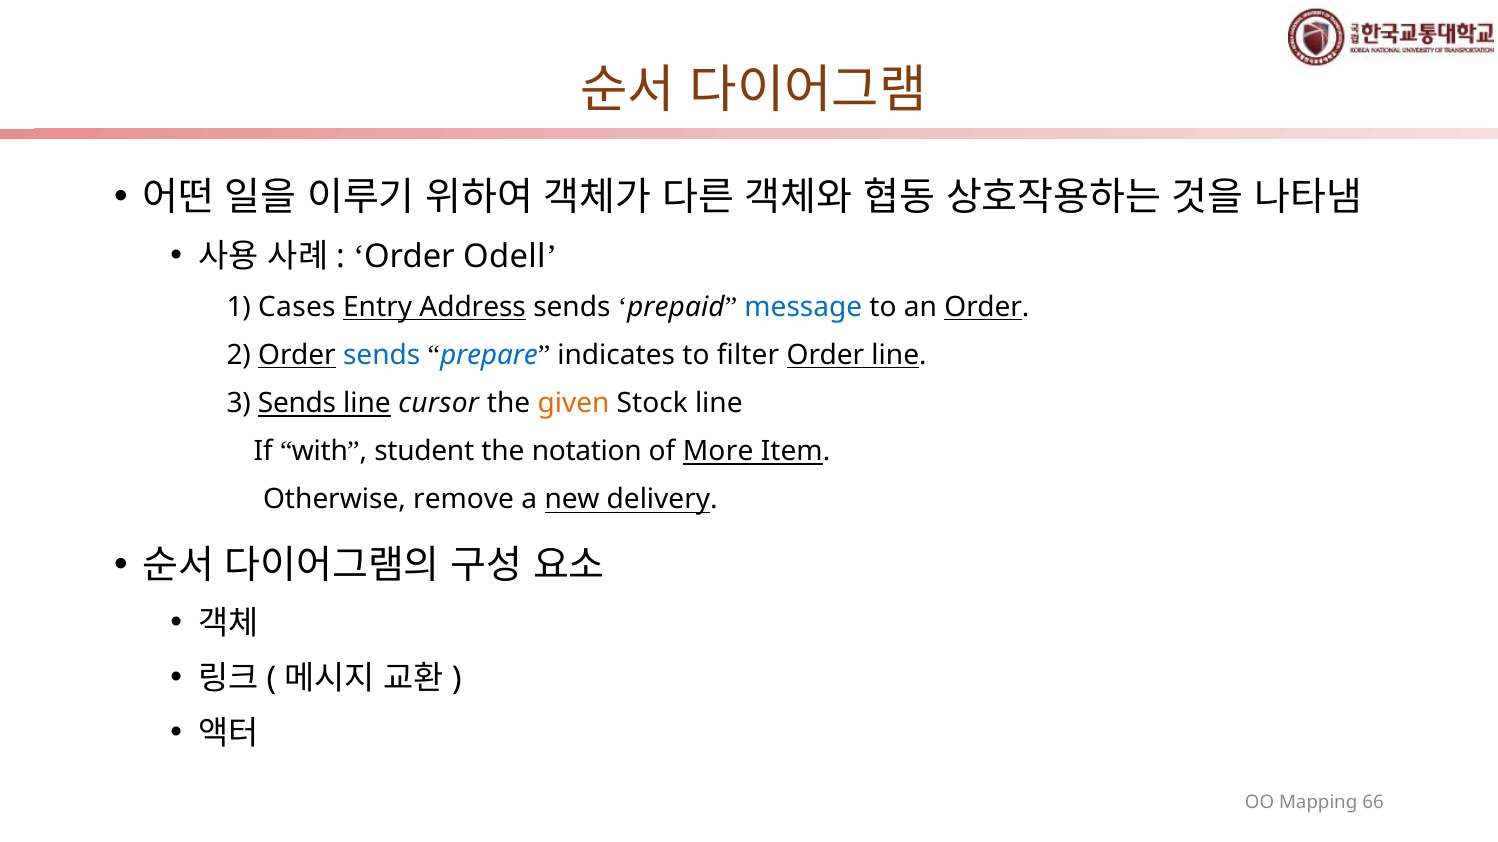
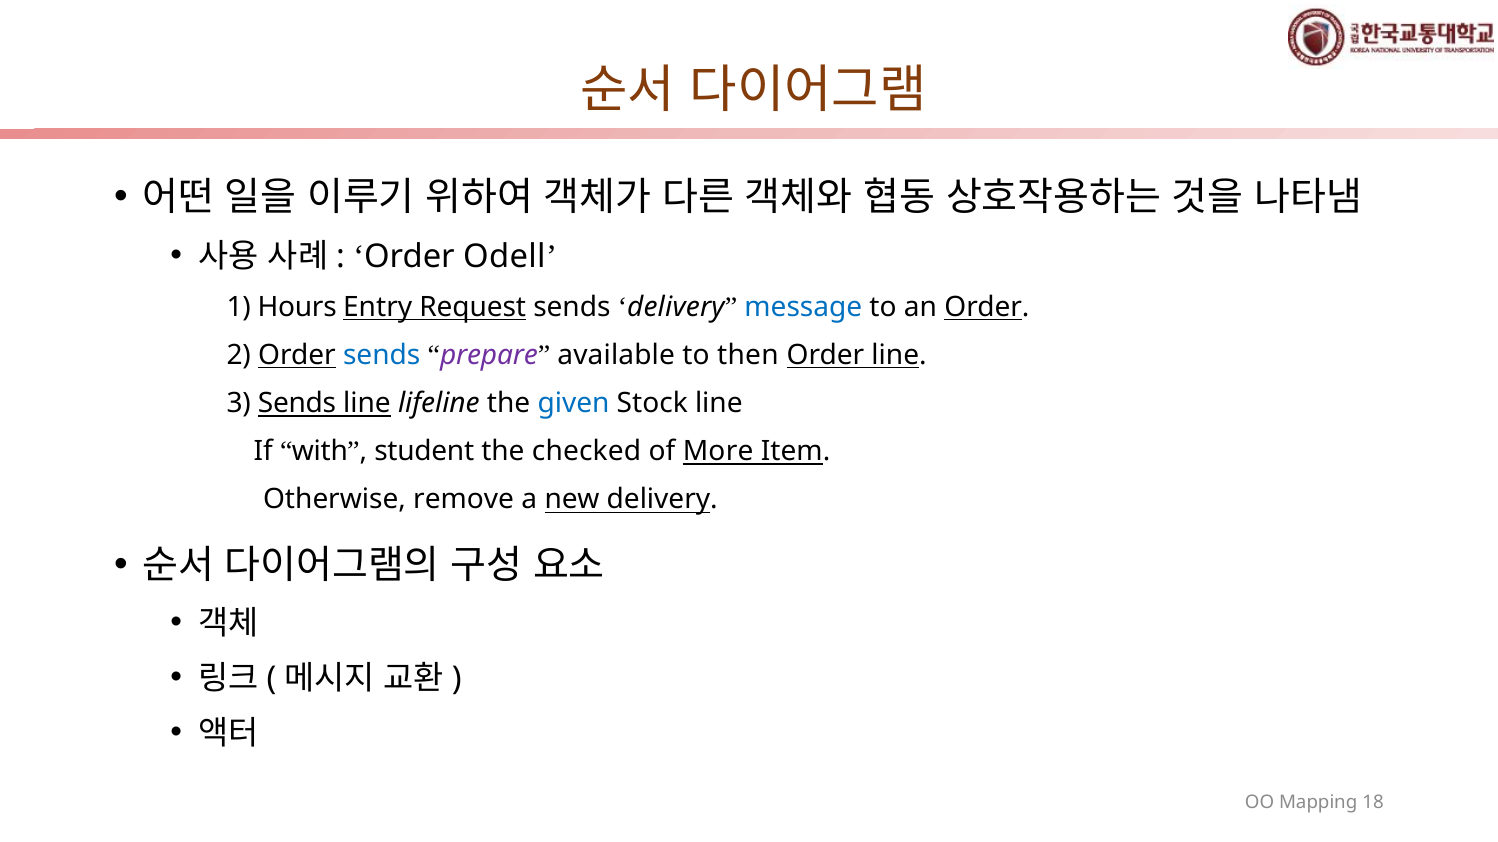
Cases: Cases -> Hours (297, 307)
Address: Address -> Request (473, 307)
prepaid: prepaid -> delivery (676, 307)
prepare colour: blue -> purple (489, 355)
indicates: indicates -> available (616, 355)
filter: filter -> then (748, 355)
cursor: cursor -> lifeline (439, 404)
given colour: orange -> blue (574, 404)
notation: notation -> checked (587, 452)
66: 66 -> 18 (1373, 803)
